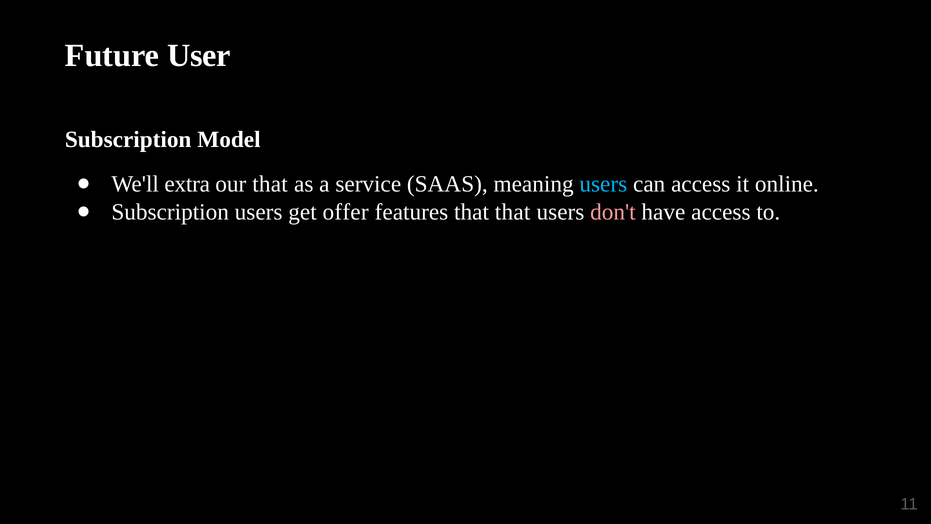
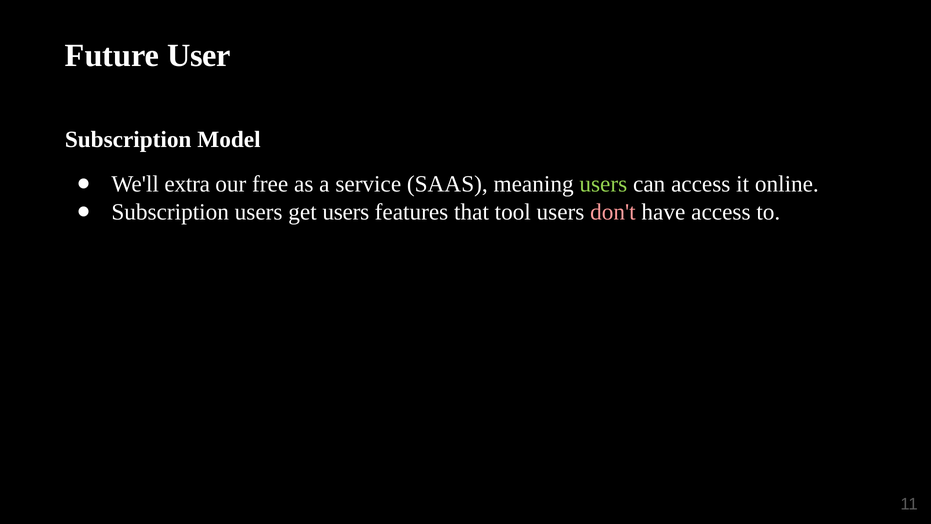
our that: that -> free (270, 184)
users colour: light blue -> light green (603, 184)
get offer: offer -> users (346, 212)
that that: that -> tool (513, 212)
